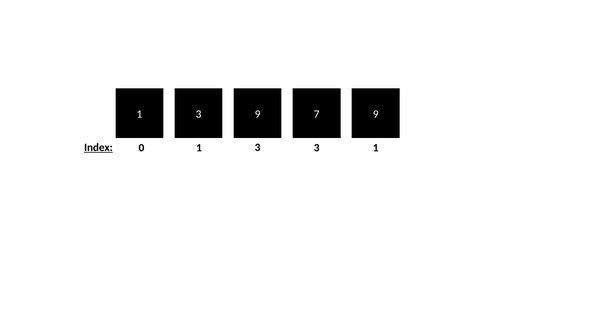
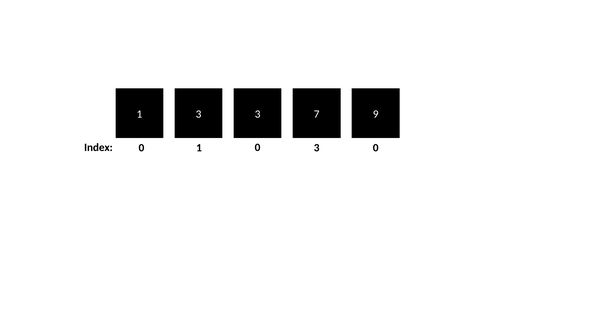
3 9: 9 -> 3 (258, 114)
Index underline: present -> none (98, 148)
0 1 3: 3 -> 0 (258, 148)
3 1: 1 -> 0 (376, 148)
